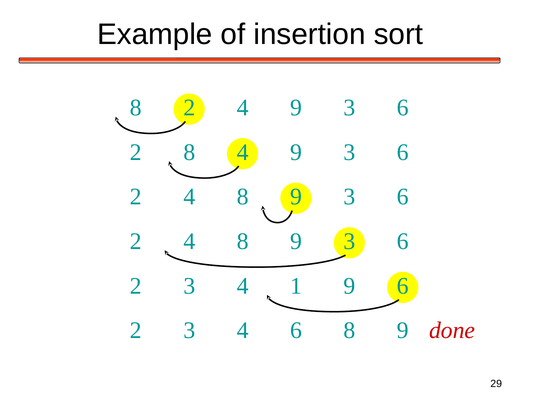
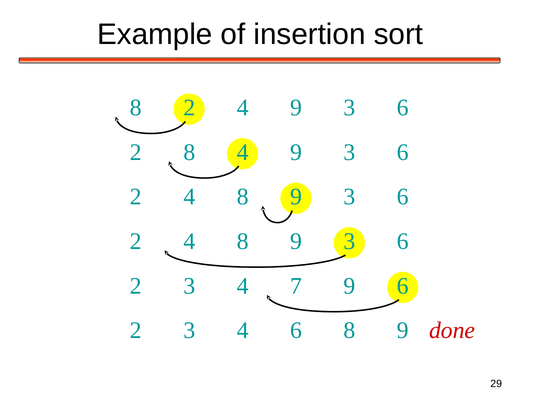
1: 1 -> 7 (296, 286)
